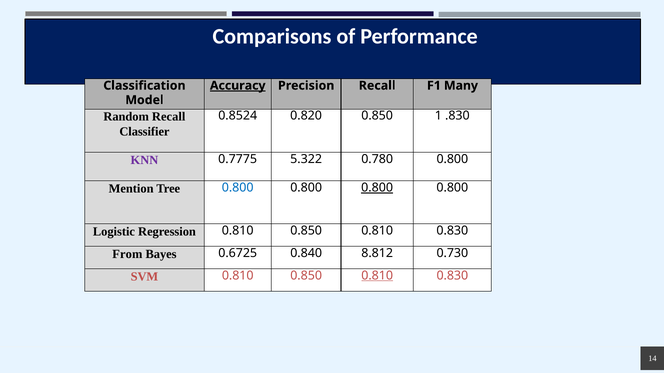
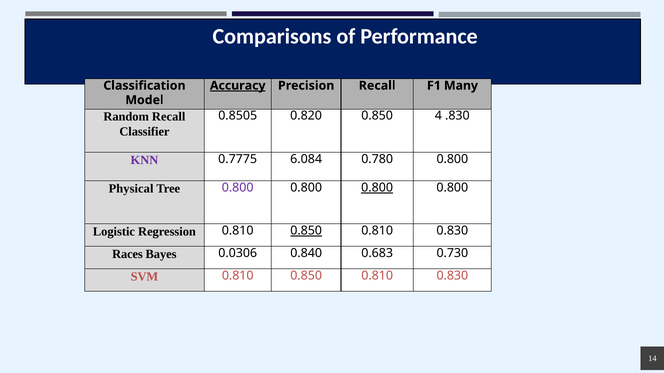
0.8524: 0.8524 -> 0.8505 (238, 116)
1: 1 -> 4 (438, 116)
5.322: 5.322 -> 6.084 (306, 159)
Mention: Mention -> Physical (131, 189)
0.800 colour: blue -> purple (238, 188)
0.850 underline: none -> present (306, 231)
From: From -> Races (127, 254)
0.6725: 0.6725 -> 0.0306 (238, 253)
8.812: 8.812 -> 0.683 (377, 253)
0.810 underline: present -> none (377, 276)
